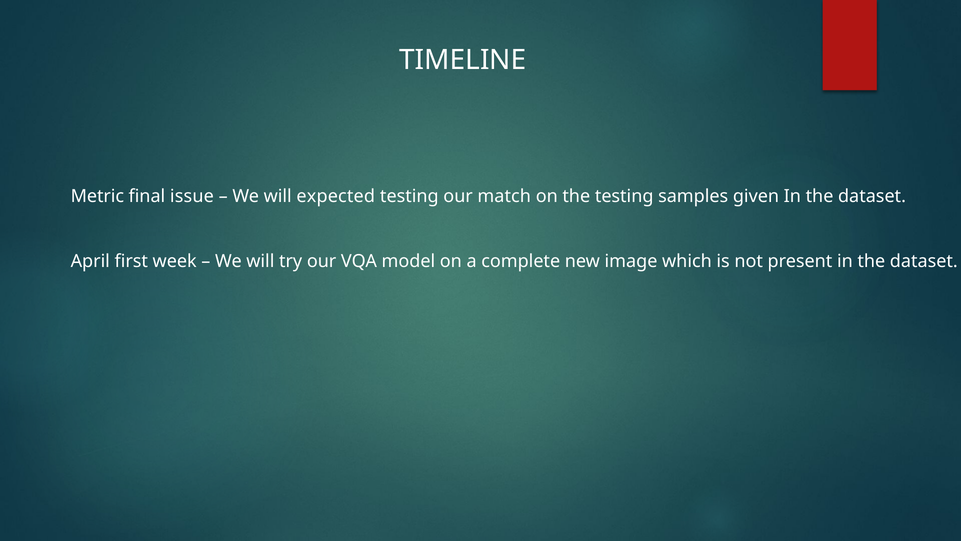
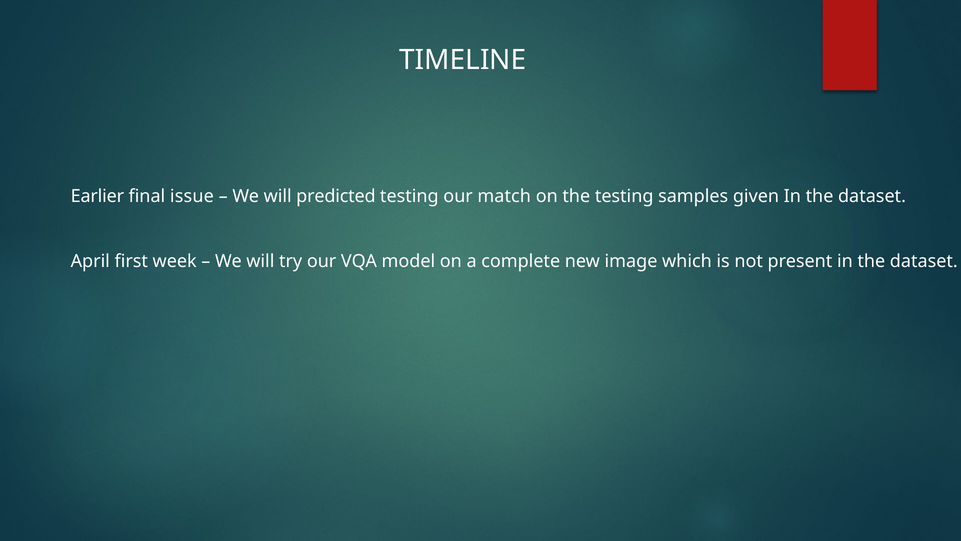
Metric: Metric -> Earlier (97, 196)
expected: expected -> predicted (336, 196)
